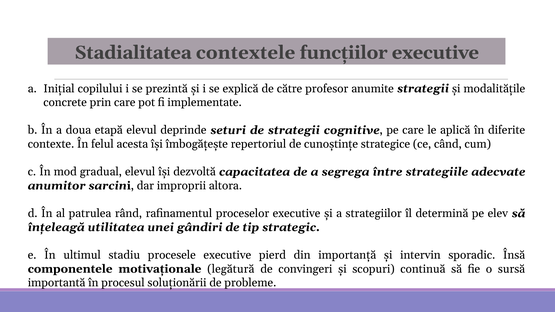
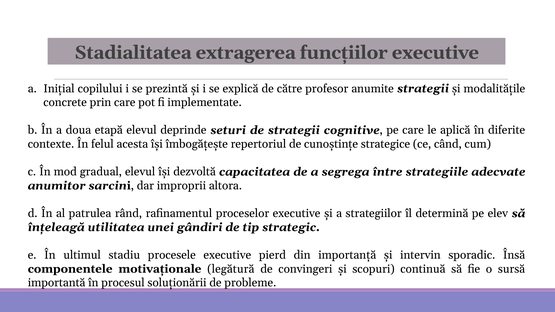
contextele: contextele -> extragerea (246, 53)
